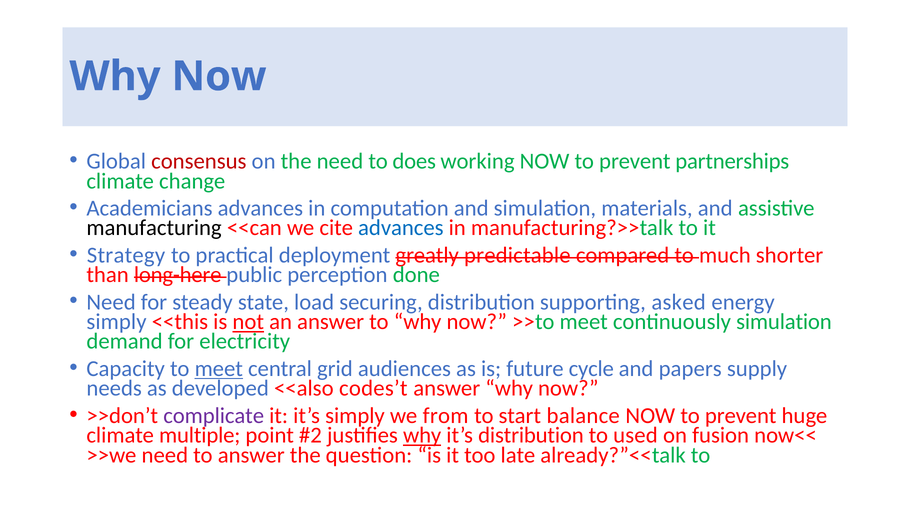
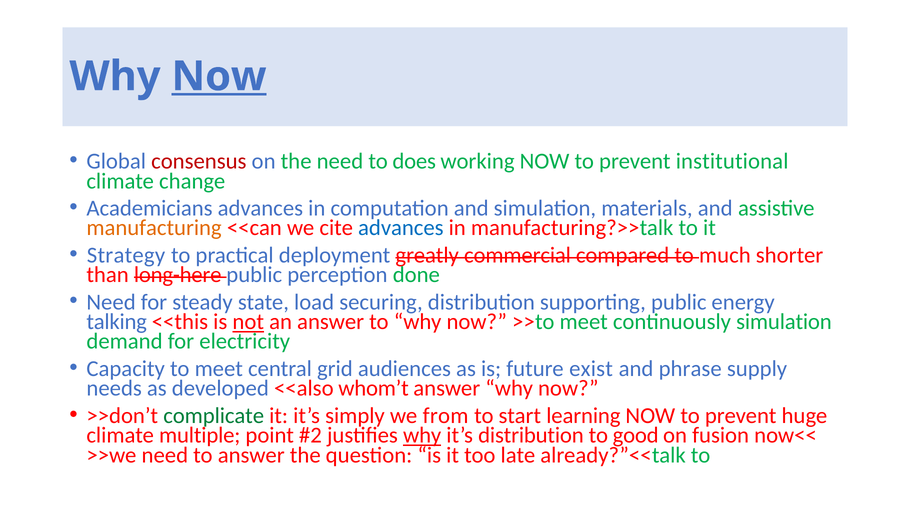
Now underline: none -> present (219, 76)
partnerships: partnerships -> institutional (732, 161)
manufacturing colour: black -> orange (154, 228)
predictable: predictable -> commercial (518, 255)
supporting asked: asked -> public (679, 302)
simply: simply -> talking (117, 322)
meet underline: present -> none (219, 369)
cycle: cycle -> exist (591, 369)
papers: papers -> phrase (690, 369)
codes’t: codes’t -> whom’t (374, 388)
complicate colour: purple -> green (214, 416)
balance: balance -> learning (583, 416)
used: used -> good (636, 435)
